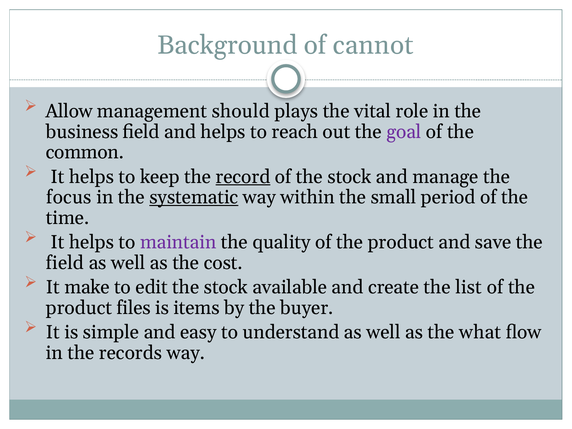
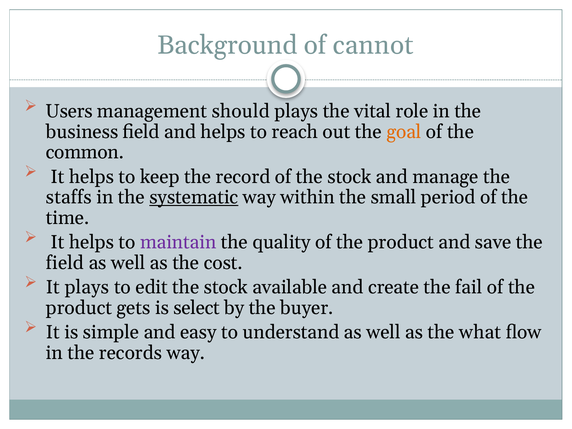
Allow: Allow -> Users (69, 111)
goal colour: purple -> orange (404, 132)
record underline: present -> none (243, 177)
focus: focus -> staffs (69, 197)
It make: make -> plays (87, 287)
list: list -> fail (469, 287)
files: files -> gets (134, 308)
items: items -> select (197, 308)
